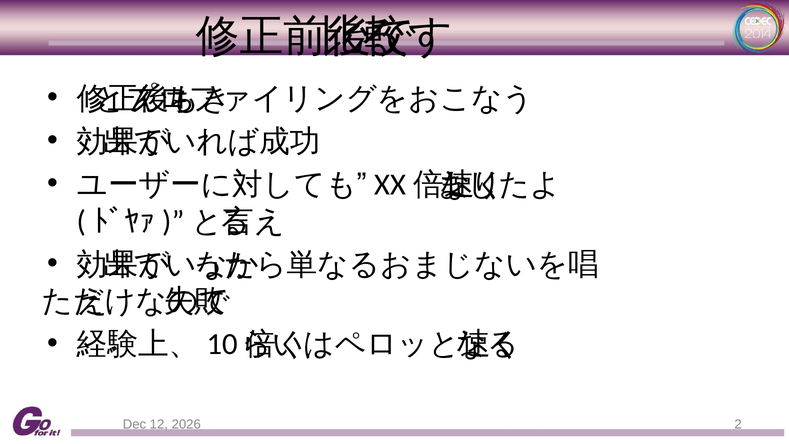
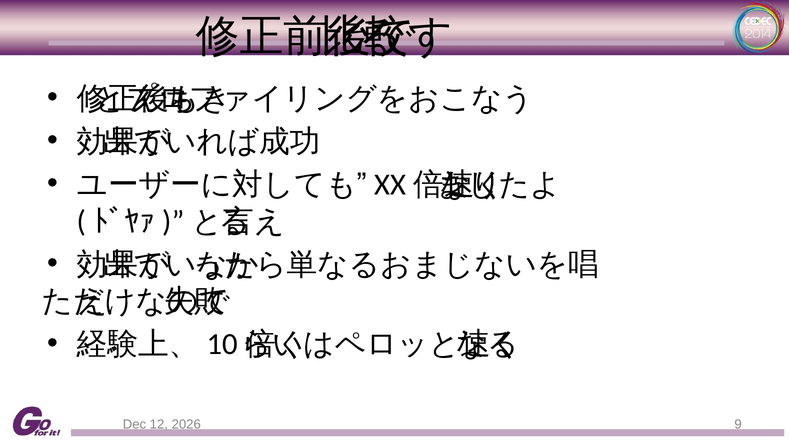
2: 2 -> 9 (738, 424)
